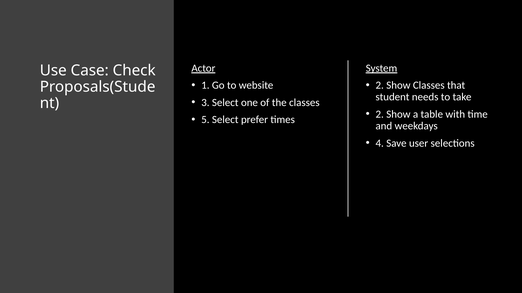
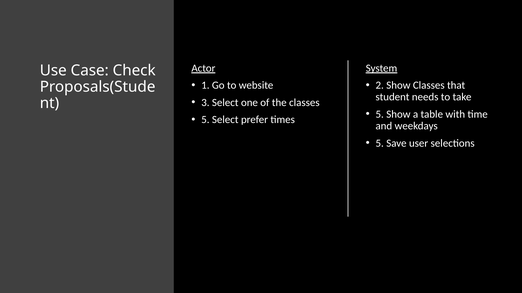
2: 2 -> 5 (380, 114)
4: 4 -> 5 (380, 143)
